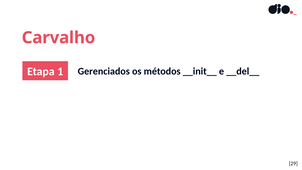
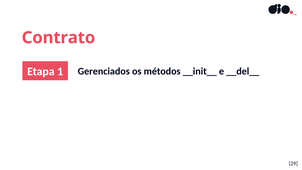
Carvalho: Carvalho -> Contrato (58, 38)
